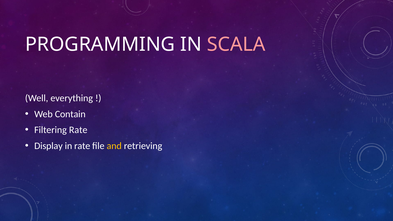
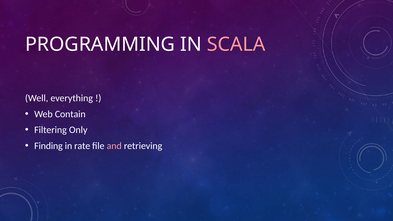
Filtering Rate: Rate -> Only (78, 130)
Display: Display -> Finding (48, 146)
and colour: yellow -> pink (114, 146)
